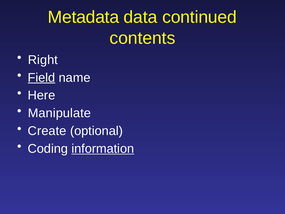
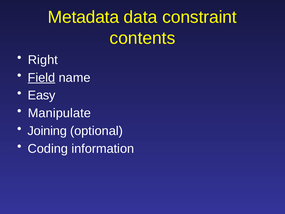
continued: continued -> constraint (200, 17)
Here: Here -> Easy (42, 95)
Create: Create -> Joining (47, 131)
information underline: present -> none (103, 148)
